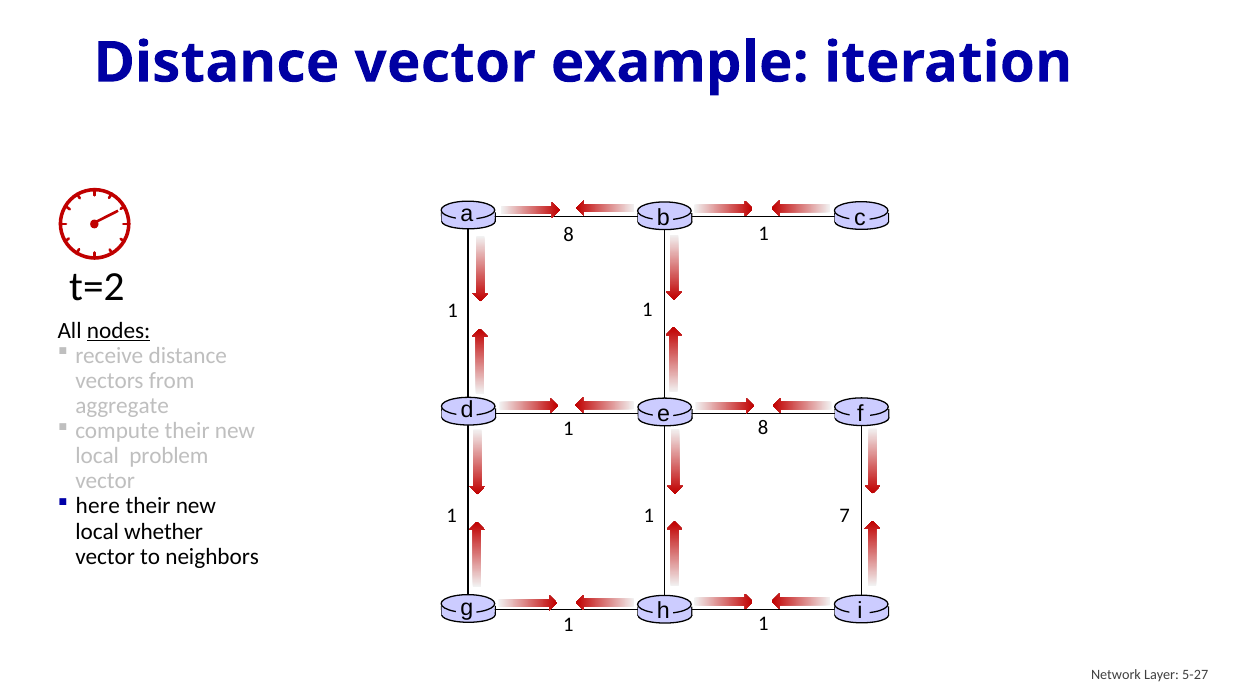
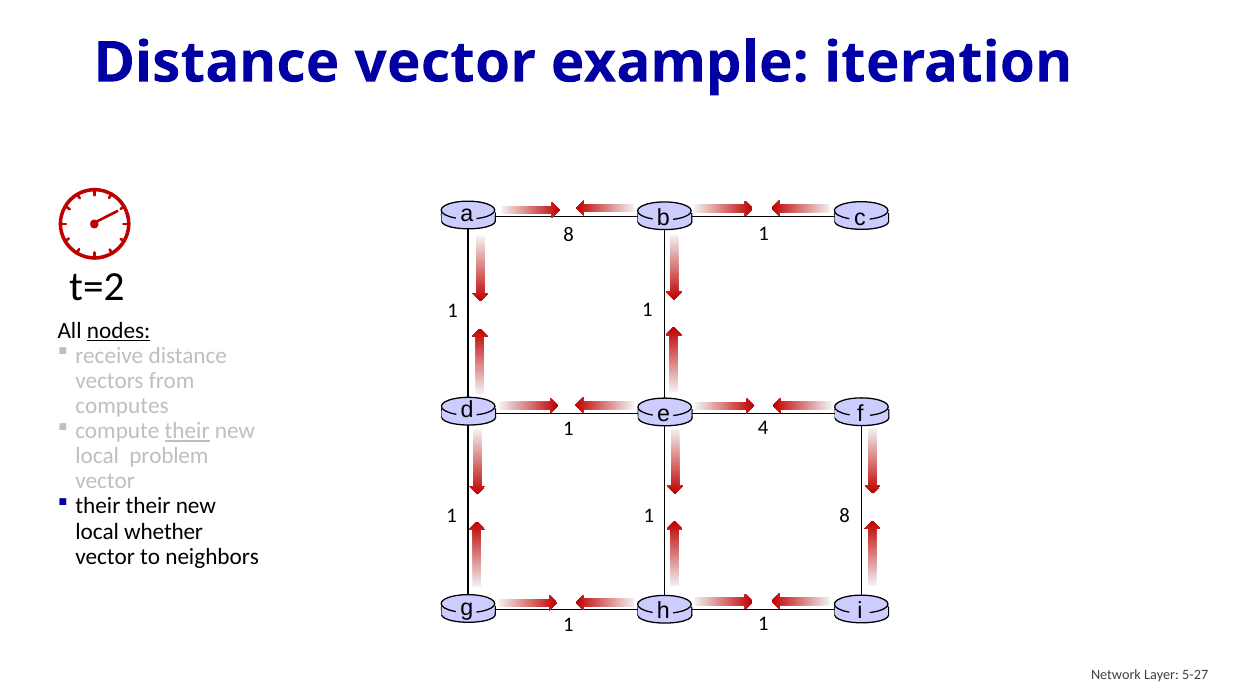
aggregate: aggregate -> computes (122, 406)
their underline: none -> present (187, 431)
8: 8 -> 4 (763, 428)
here: here -> their (98, 506)
7: 7 -> 8 (845, 516)
